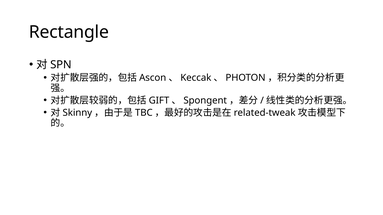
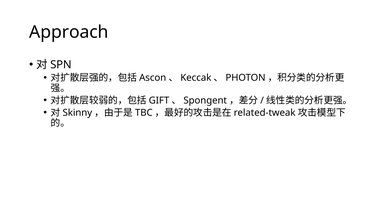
Rectangle: Rectangle -> Approach (69, 32)
